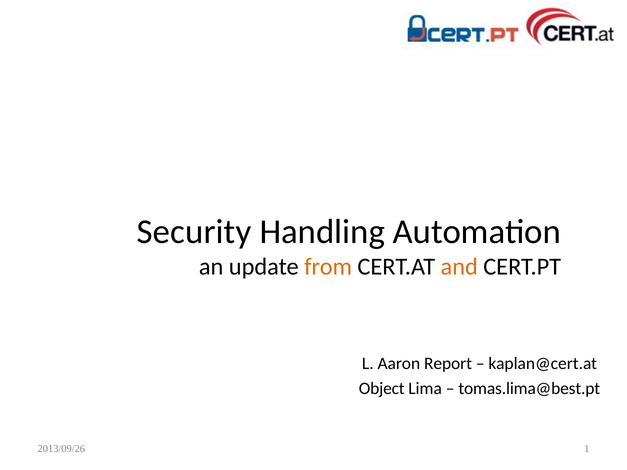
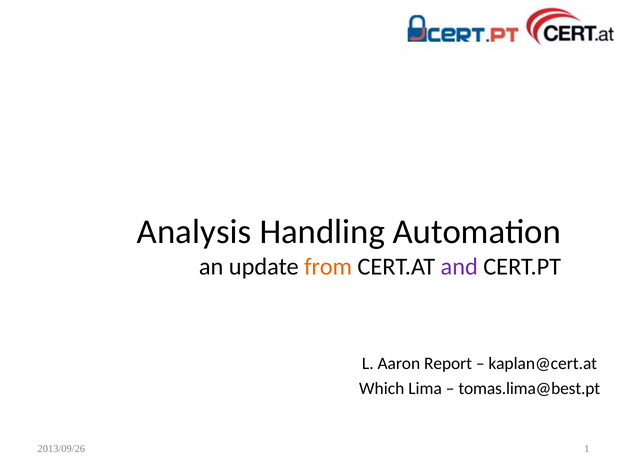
Security: Security -> Analysis (194, 232)
and colour: orange -> purple (459, 267)
Object: Object -> Which (382, 389)
